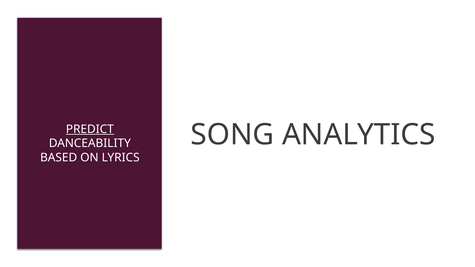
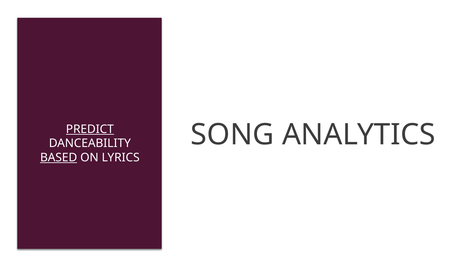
BASED underline: none -> present (59, 158)
